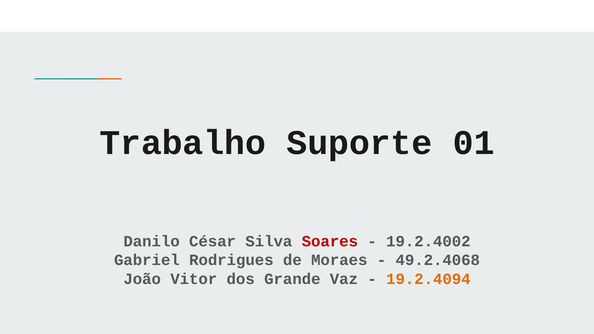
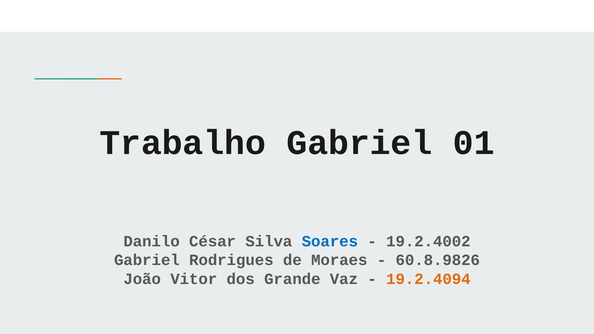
Trabalho Suporte: Suporte -> Gabriel (359, 143)
Soares colour: red -> blue (330, 241)
49.2.4068: 49.2.4068 -> 60.8.9826 (438, 260)
